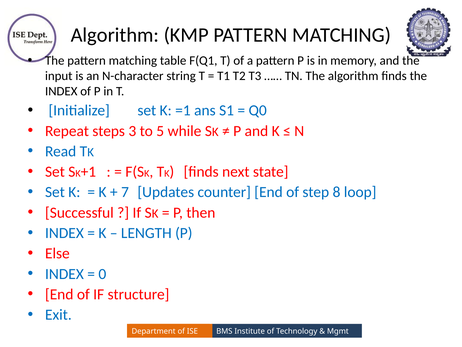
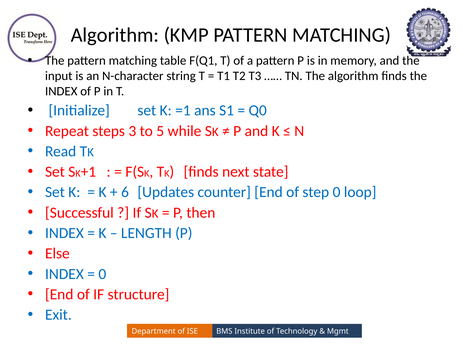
7: 7 -> 6 (125, 192)
step 8: 8 -> 0 (337, 192)
